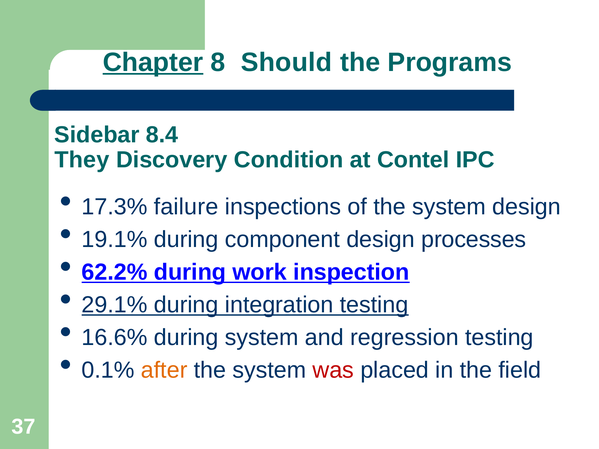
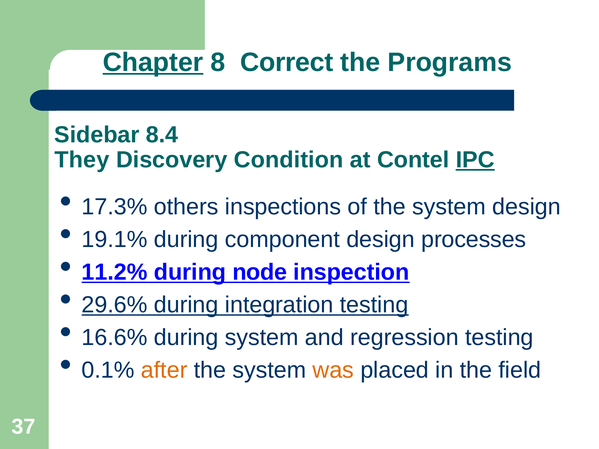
Should: Should -> Correct (287, 62)
IPC underline: none -> present (475, 160)
failure: failure -> others (186, 207)
62.2%: 62.2% -> 11.2% (114, 272)
work: work -> node (260, 272)
29.1%: 29.1% -> 29.6% (114, 305)
was colour: red -> orange (333, 370)
